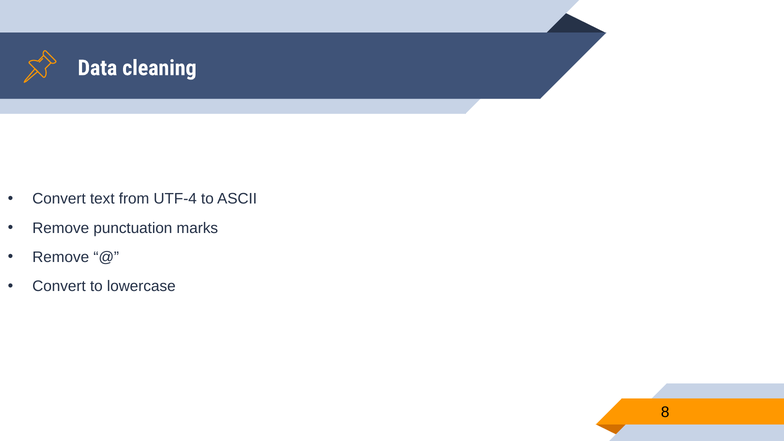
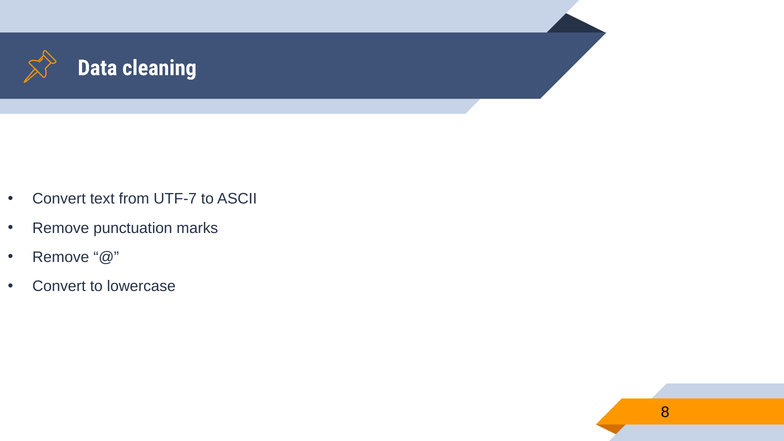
UTF-4: UTF-4 -> UTF-7 (175, 199)
